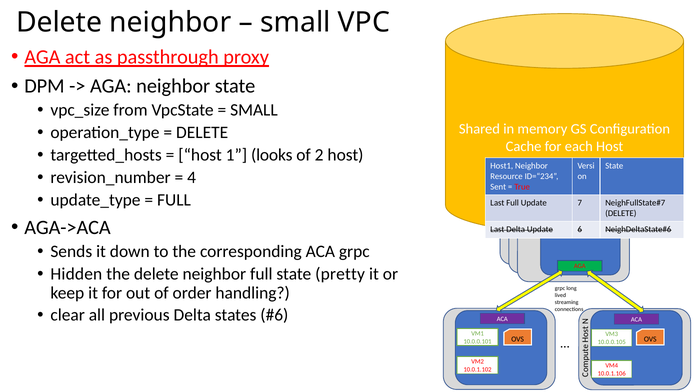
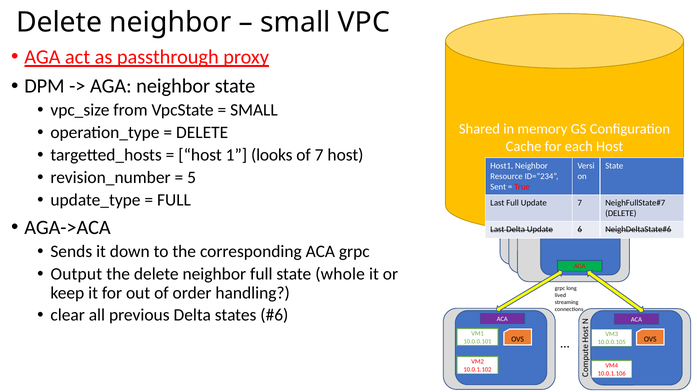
of 2: 2 -> 7 (319, 155)
4: 4 -> 5 (192, 178)
Hidden: Hidden -> Output (76, 274)
pretty: pretty -> whole (340, 274)
